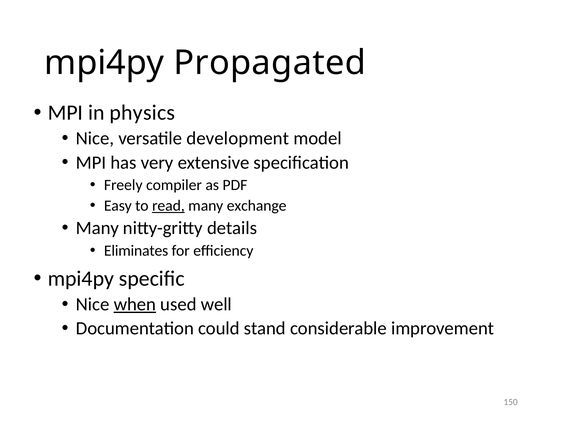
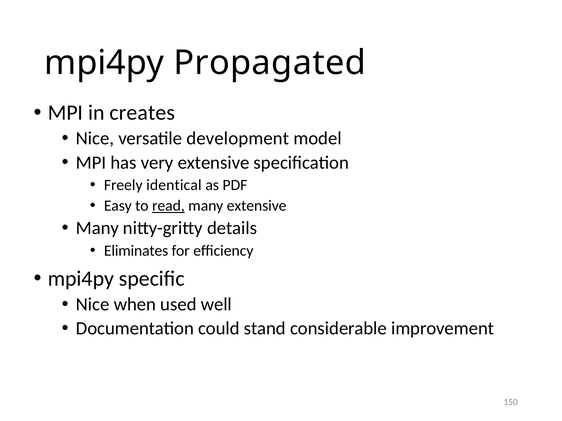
physics: physics -> creates (142, 113)
compiler: compiler -> identical (174, 185)
many exchange: exchange -> extensive (257, 206)
when underline: present -> none (135, 305)
